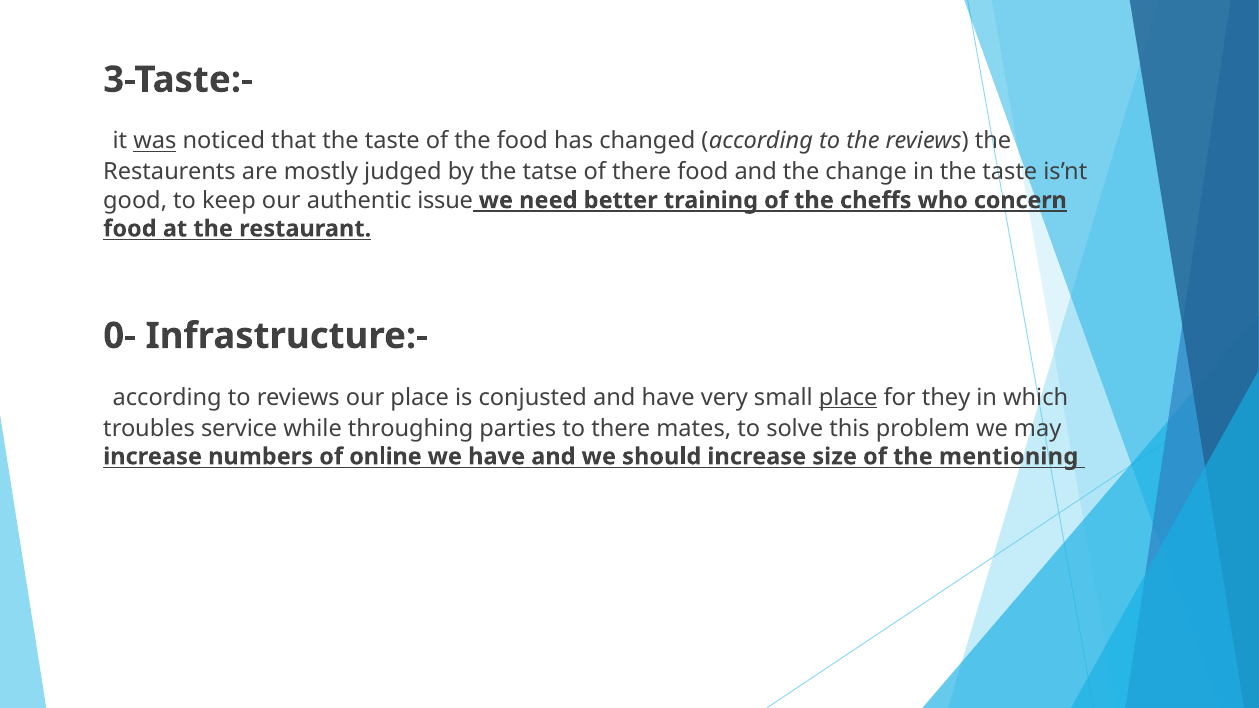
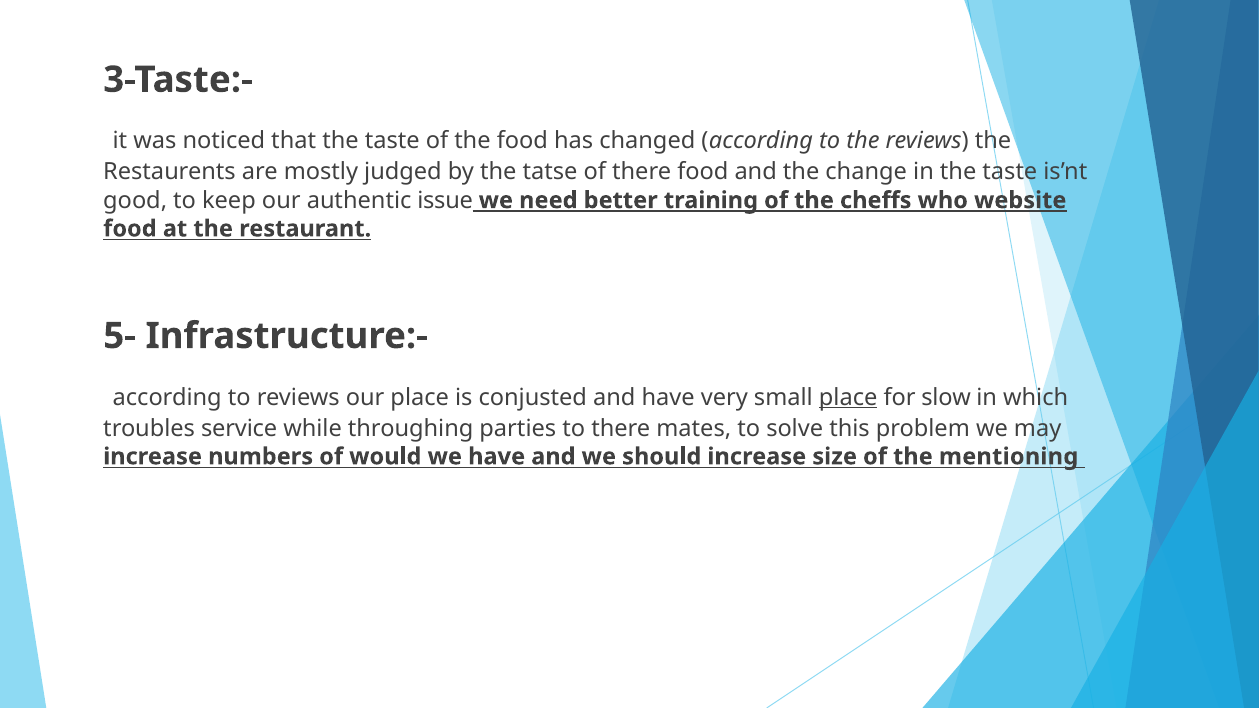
was underline: present -> none (155, 141)
concern: concern -> website (1020, 200)
0-: 0- -> 5- (120, 336)
they: they -> slow (946, 397)
online: online -> would (385, 457)
